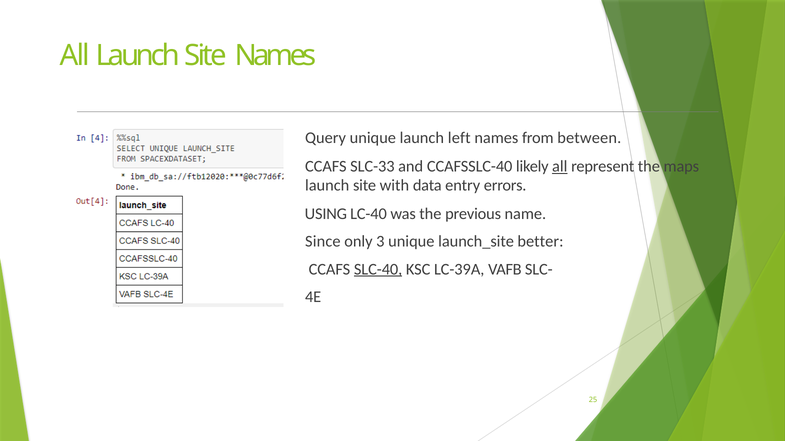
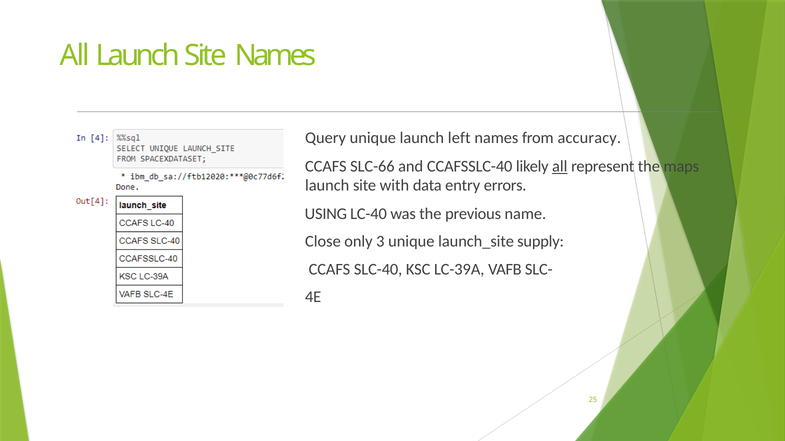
between: between -> accuracy (589, 138)
SLC-33: SLC-33 -> SLC-66 (372, 167)
Since: Since -> Close (323, 242)
better: better -> supply (541, 242)
SLC-40 underline: present -> none (378, 270)
